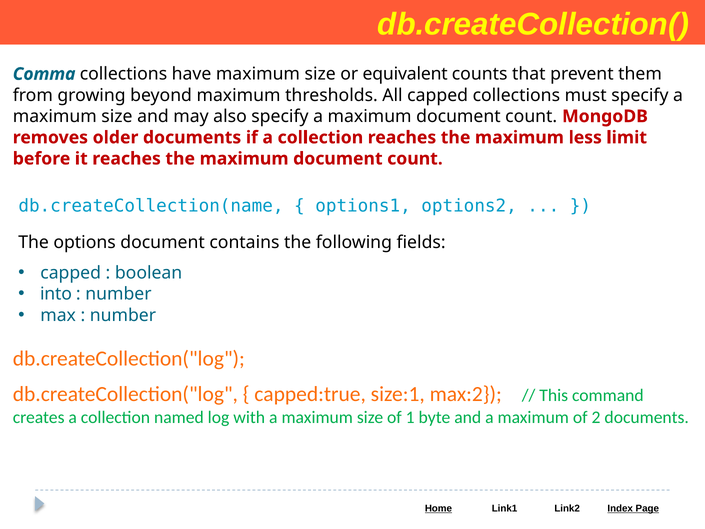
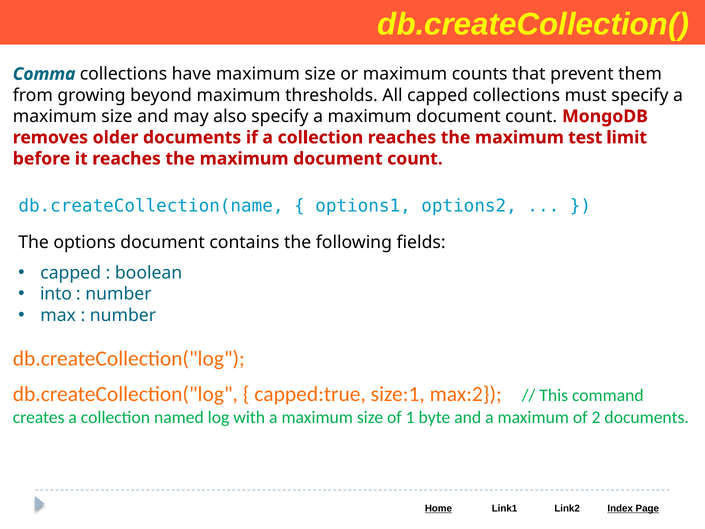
or equivalent: equivalent -> maximum (405, 74)
less: less -> test (585, 137)
